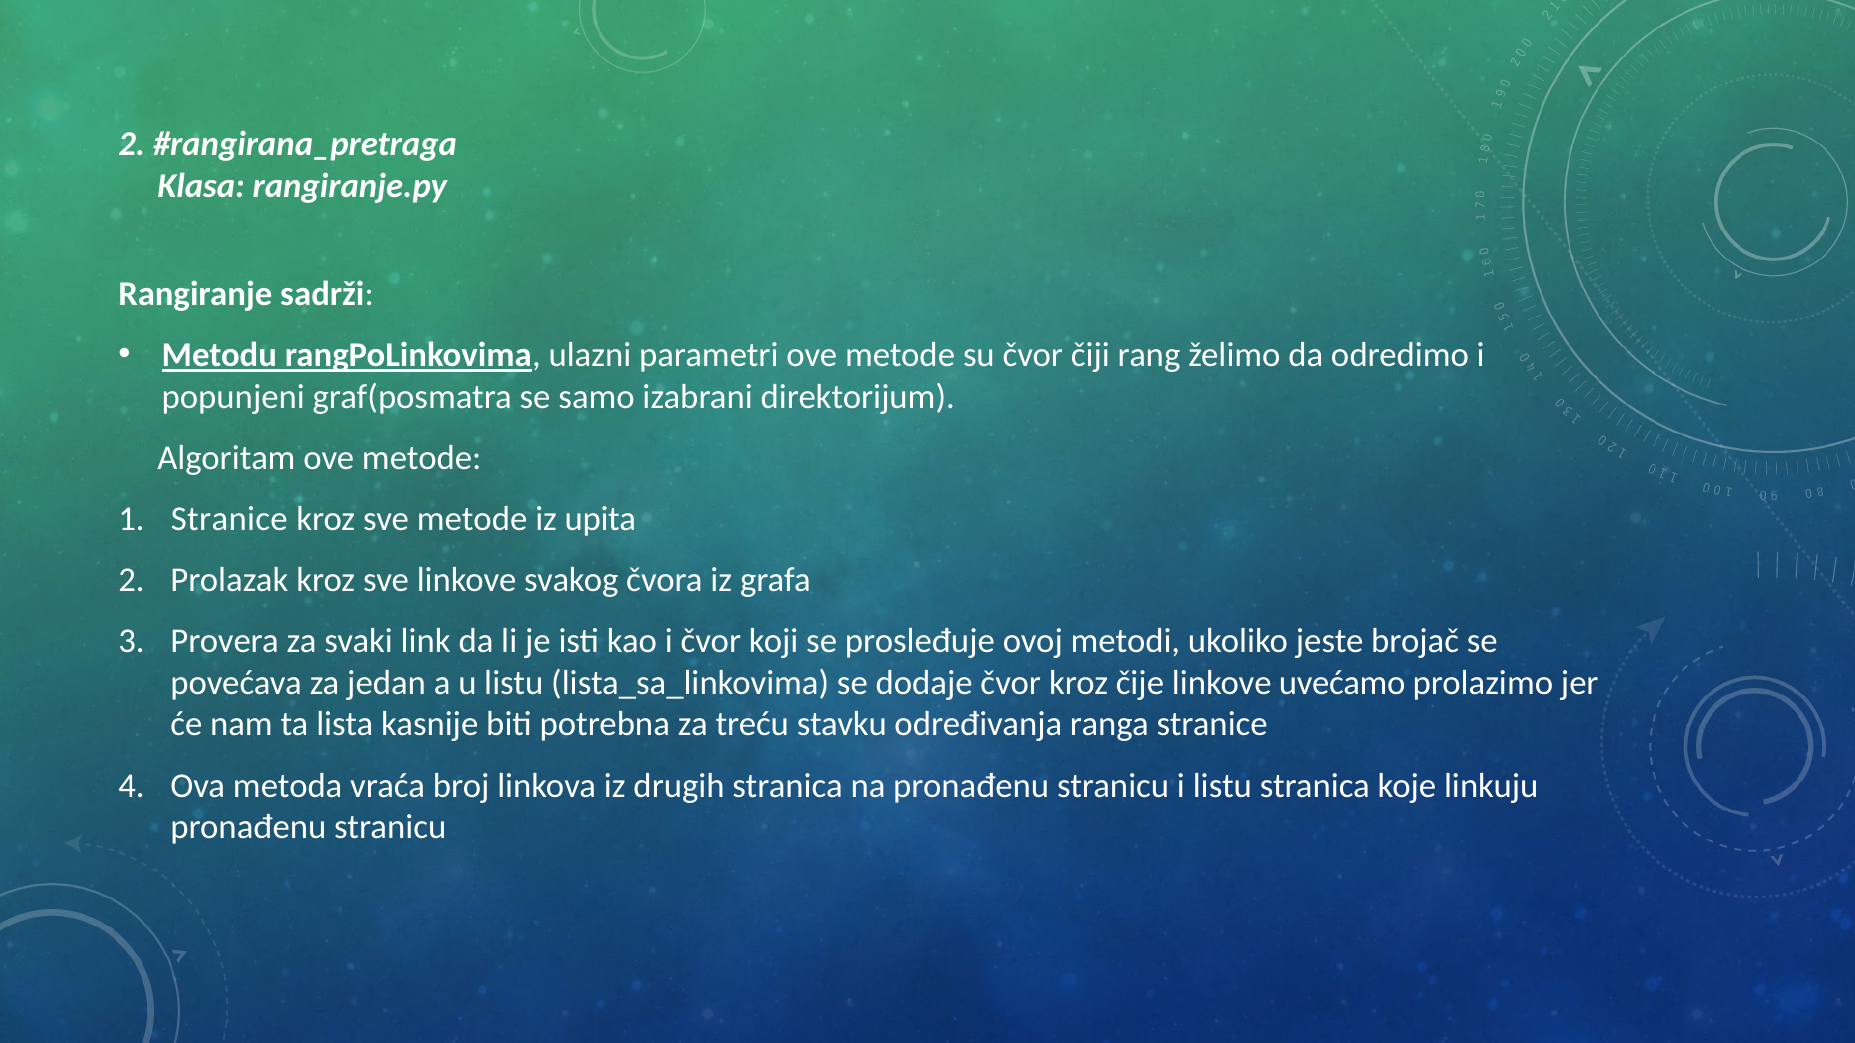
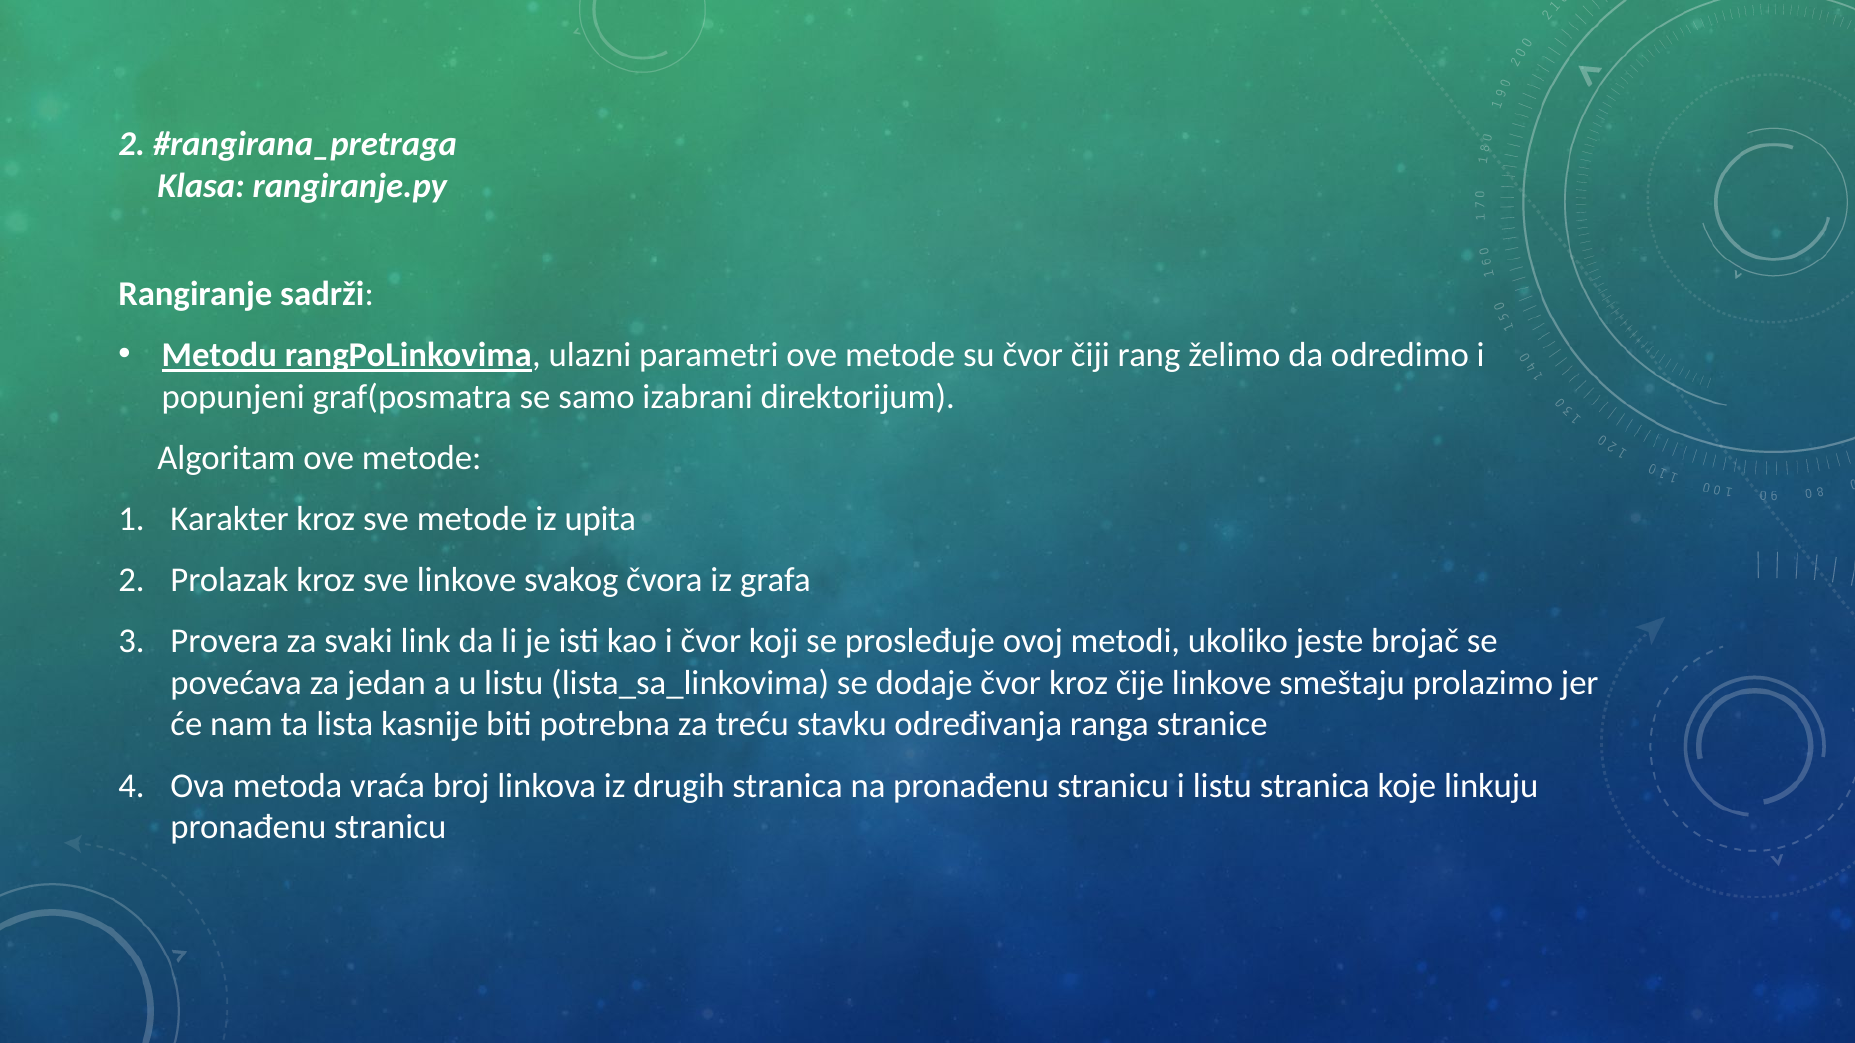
Stranice: Stranice -> Karakter (230, 519)
uvećamo: uvećamo -> smeštaju (1342, 683)
